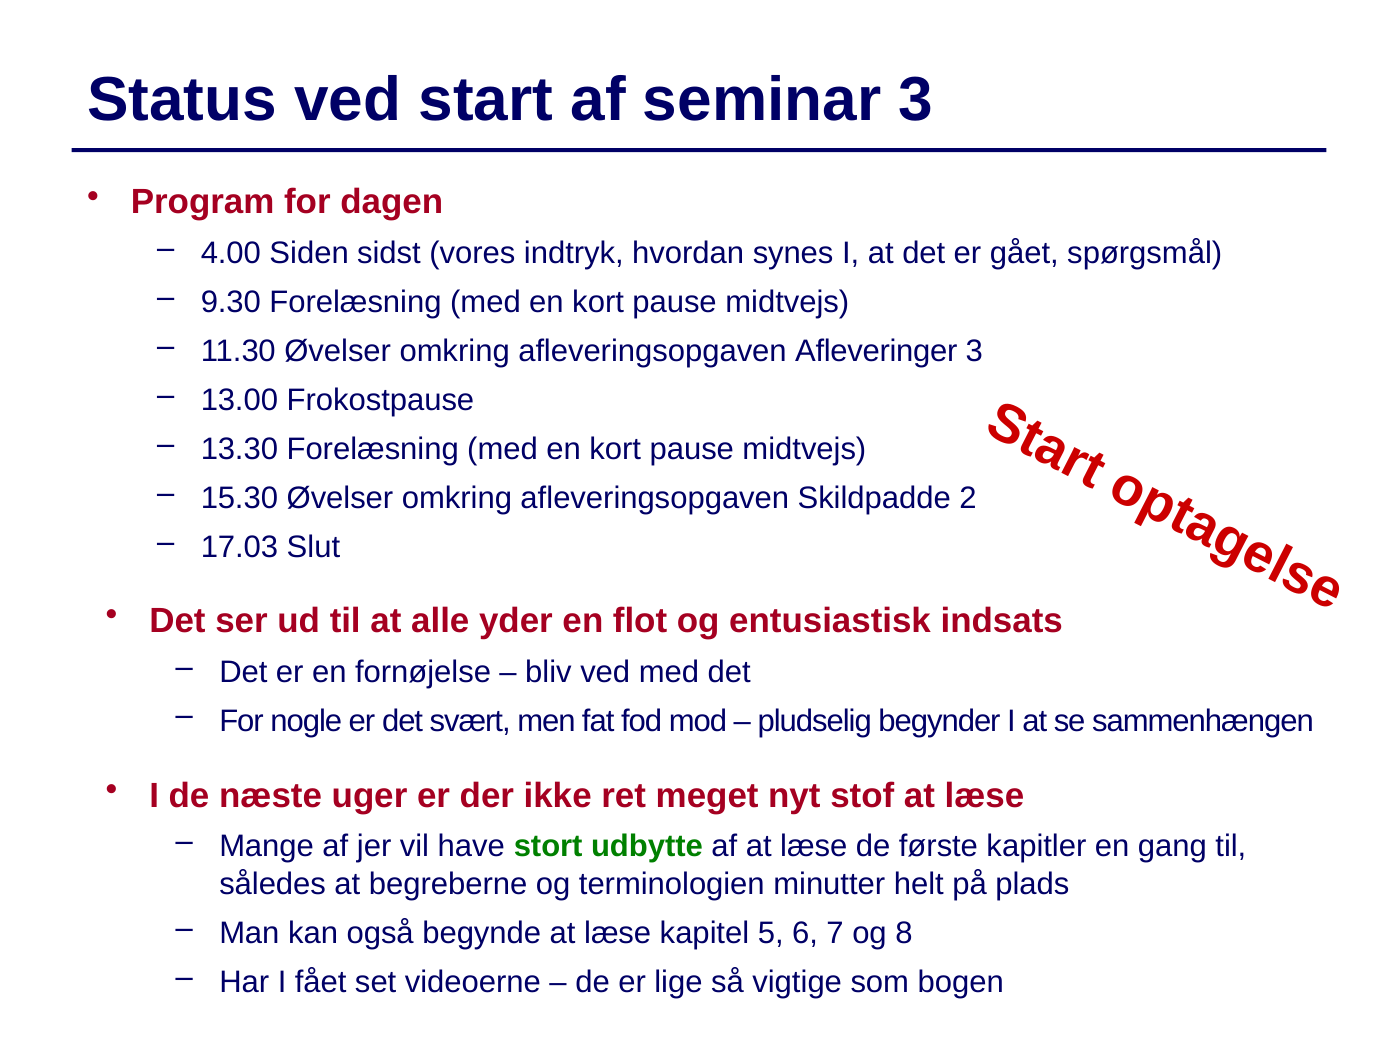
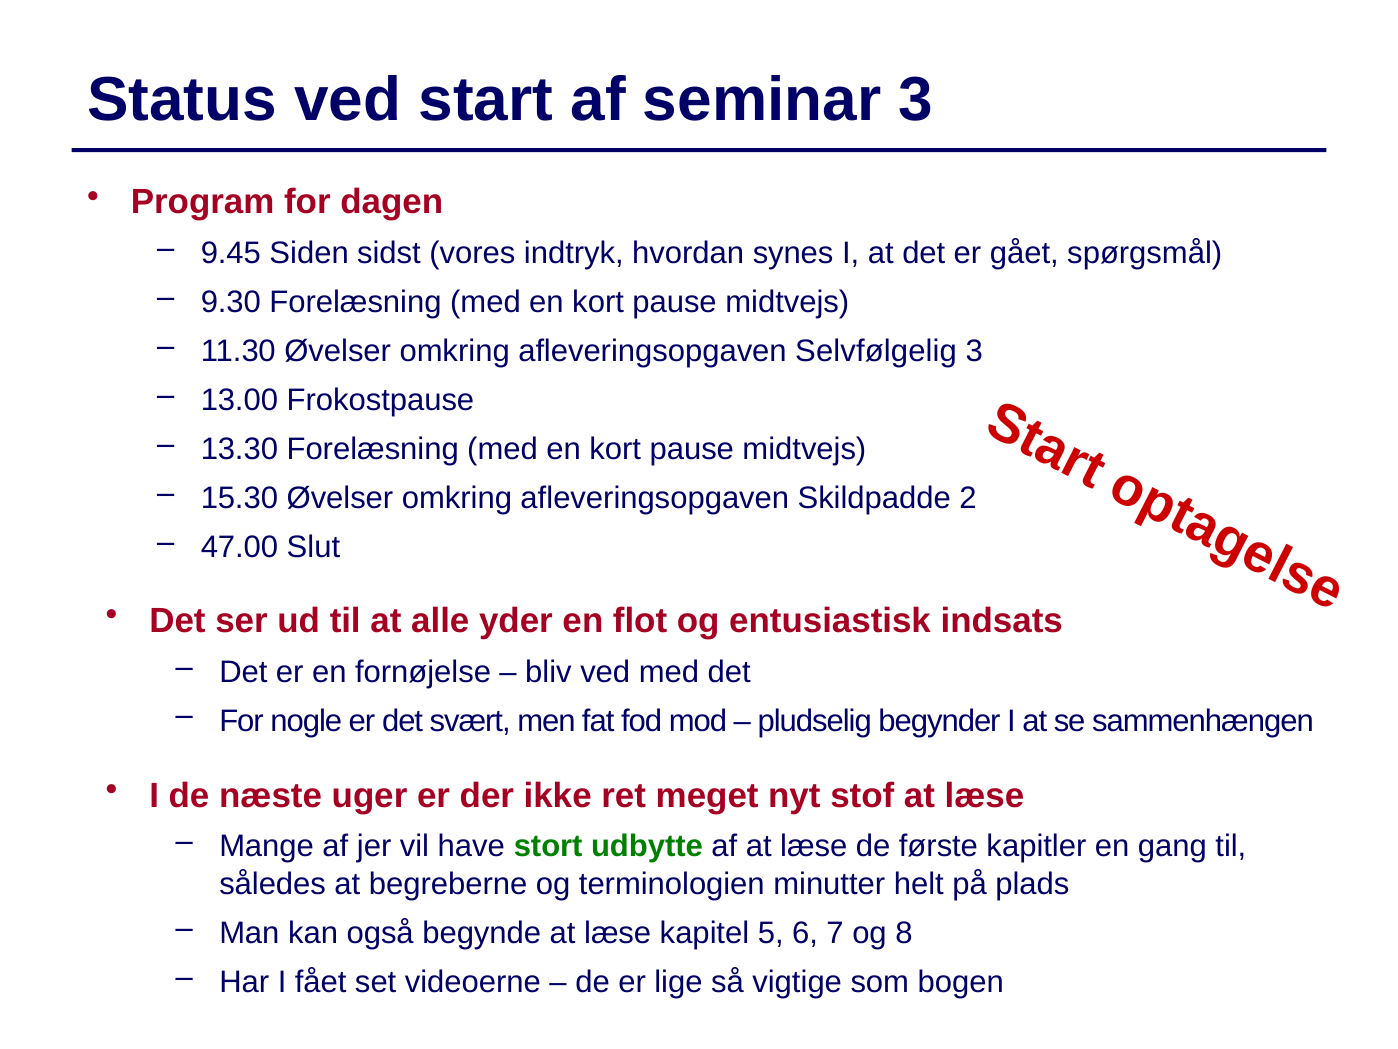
4.00: 4.00 -> 9.45 (231, 253)
Afleveringer: Afleveringer -> Selvfølgelig (876, 351)
17.03: 17.03 -> 47.00 (239, 547)
